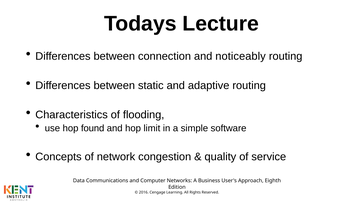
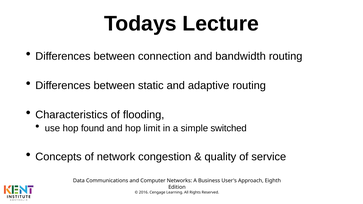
noticeably: noticeably -> bandwidth (241, 56)
software: software -> switched (229, 128)
